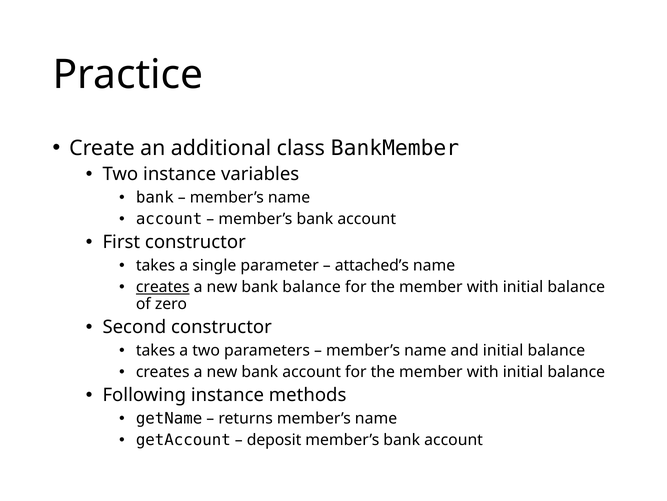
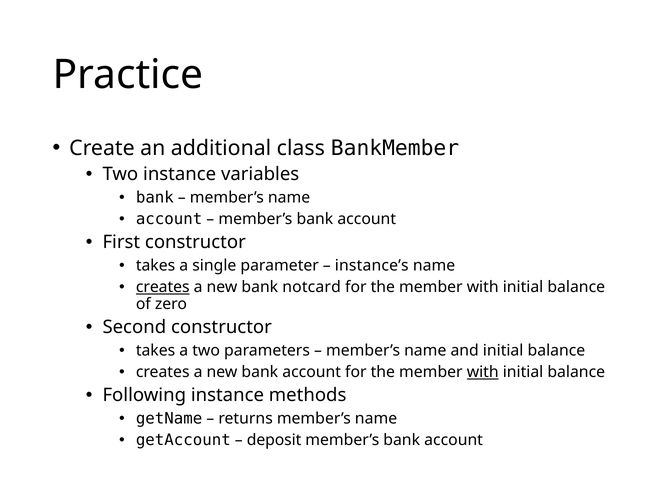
attached’s: attached’s -> instance’s (372, 265)
bank balance: balance -> notcard (312, 287)
with underline: none -> present (483, 372)
